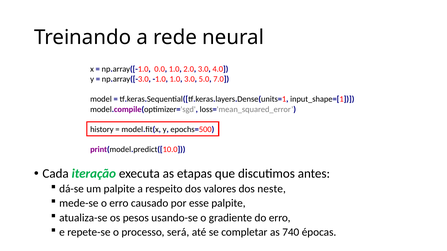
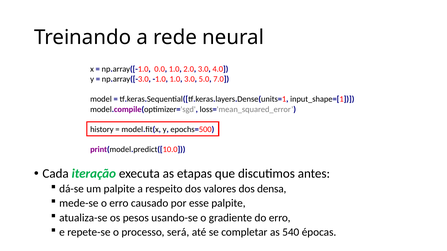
neste: neste -> densa (272, 189)
740: 740 -> 540 (291, 232)
